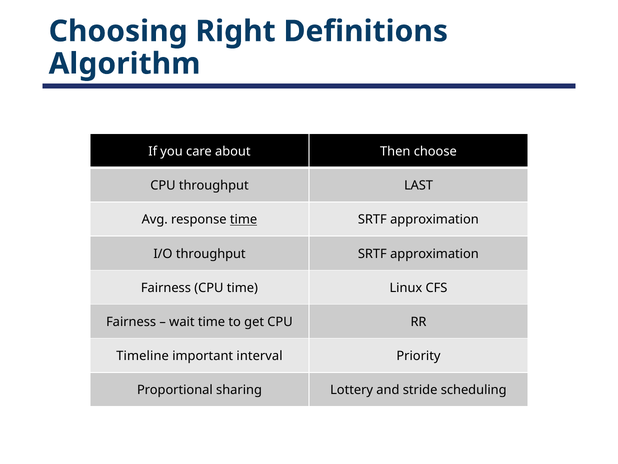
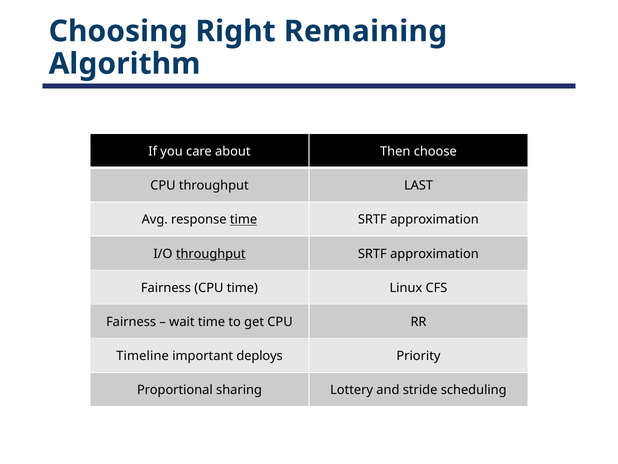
Definitions: Definitions -> Remaining (366, 31)
throughput underline: none -> present (211, 254)
interval: interval -> deploys (260, 356)
